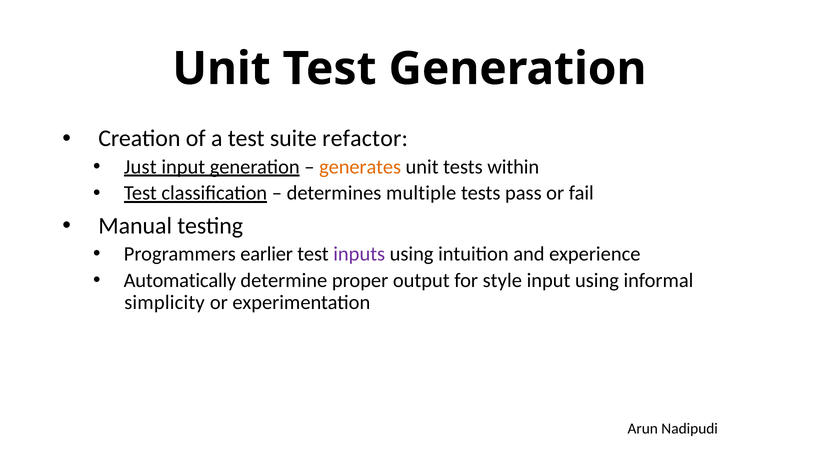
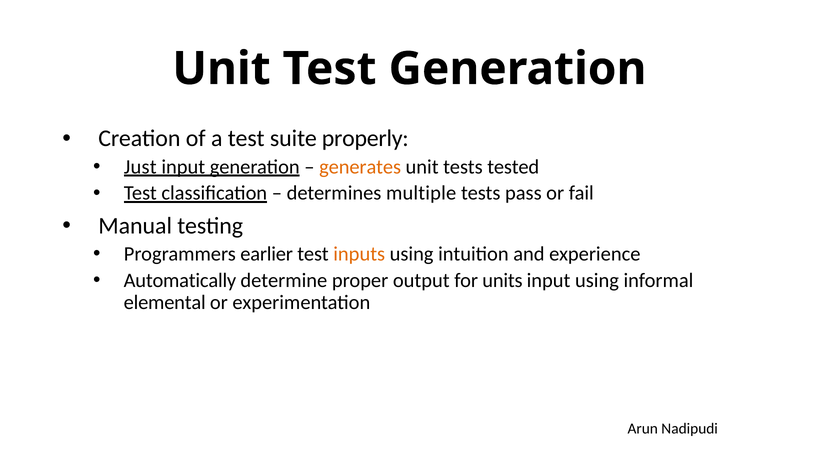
refactor: refactor -> properly (365, 138)
within: within -> tested (513, 167)
inputs colour: purple -> orange (359, 254)
style: style -> units (502, 280)
simplicity: simplicity -> elemental (165, 302)
